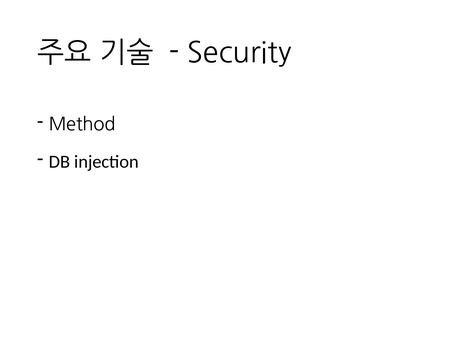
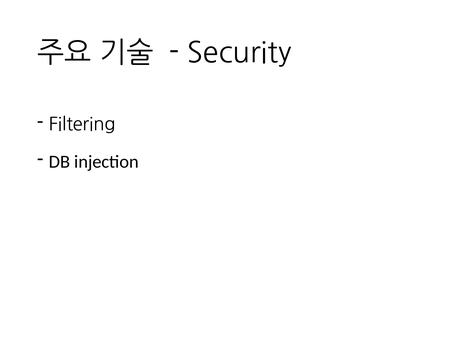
Method: Method -> Filtering (82, 124)
